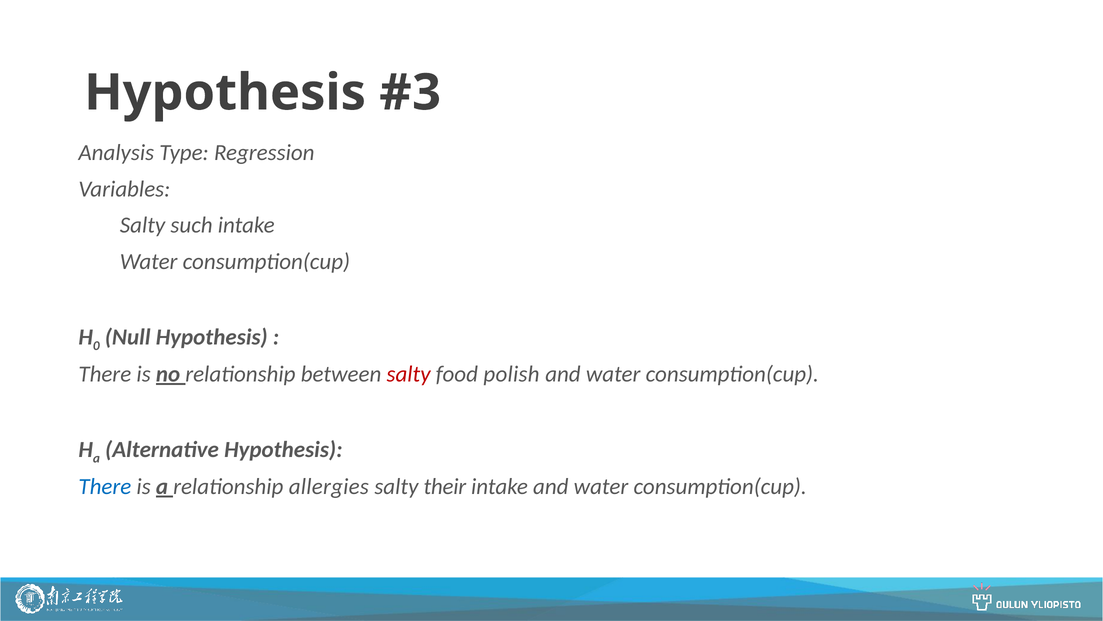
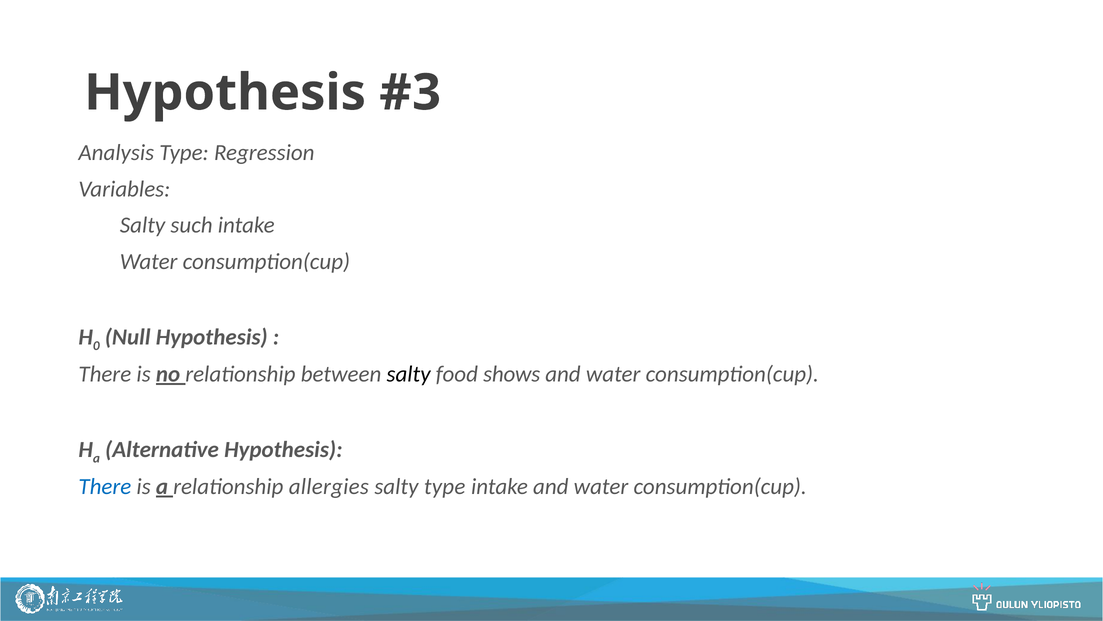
salty colour: red -> black (409, 374)
polish: polish -> shows (512, 374)
salty their: their -> type (445, 486)
